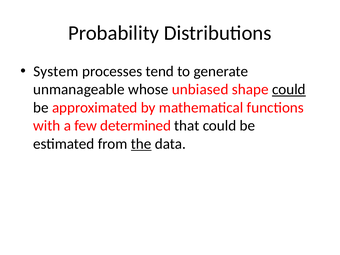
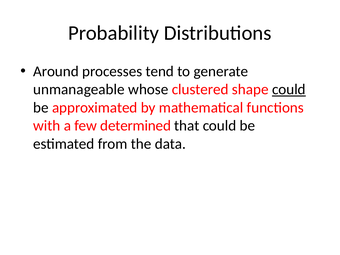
System: System -> Around (56, 71)
unbiased: unbiased -> clustered (200, 89)
the underline: present -> none (141, 144)
